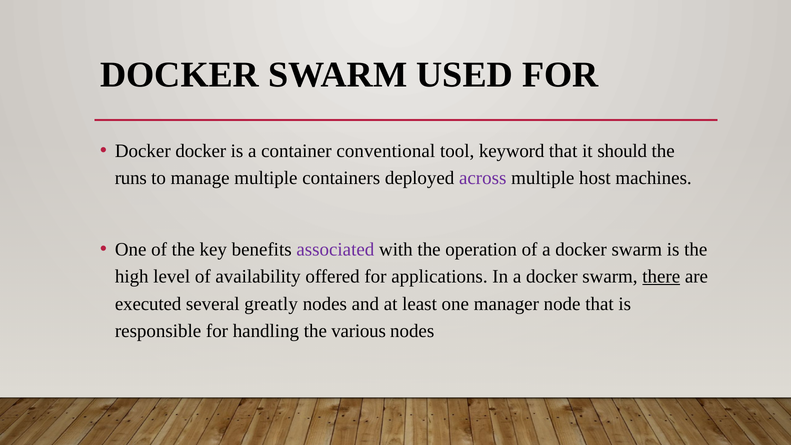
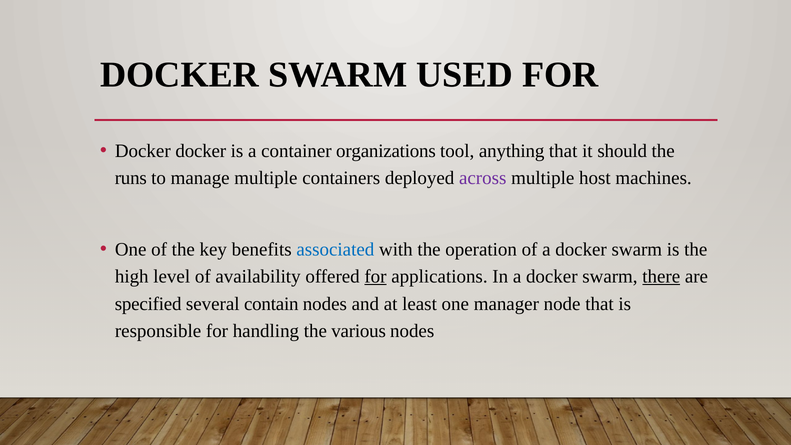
conventional: conventional -> organizations (386, 151)
keyword: keyword -> anything (512, 151)
associated colour: purple -> blue (335, 249)
for underline: none -> present (375, 276)
executed: executed -> specified (148, 304)
greatly: greatly -> contain (271, 304)
